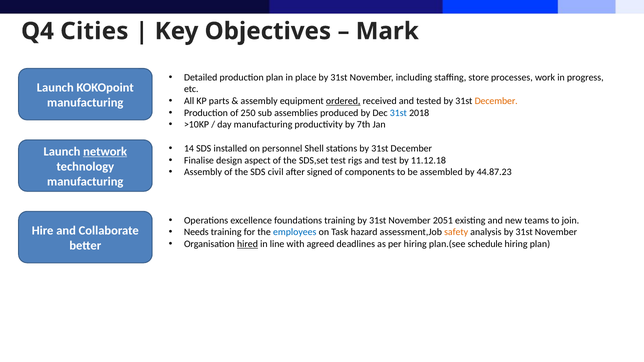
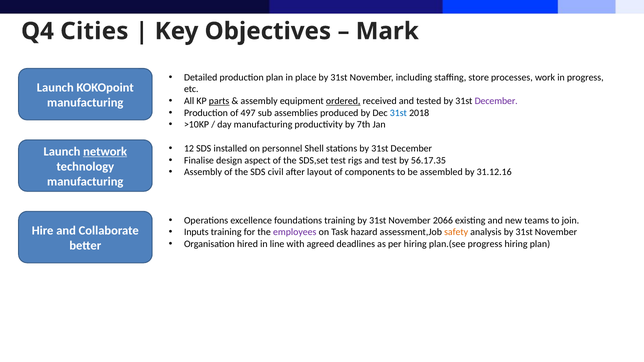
parts underline: none -> present (219, 101)
December colour: orange -> purple (496, 101)
250: 250 -> 497 (248, 113)
14: 14 -> 12 (189, 149)
11.12.18: 11.12.18 -> 56.17.35 (428, 161)
signed: signed -> layout (320, 172)
44.87.23: 44.87.23 -> 31.12.16 (494, 172)
2051: 2051 -> 2066 (443, 221)
Needs: Needs -> Inputs (196, 232)
employees colour: blue -> purple (295, 232)
hired underline: present -> none (247, 244)
plan.(see schedule: schedule -> progress (485, 244)
